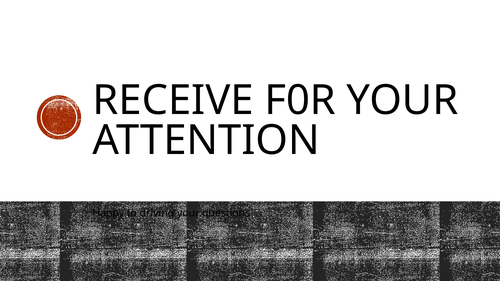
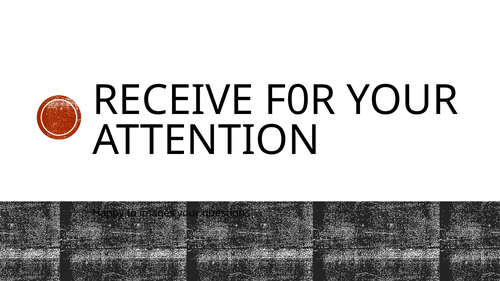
driving: driving -> images (157, 213)
